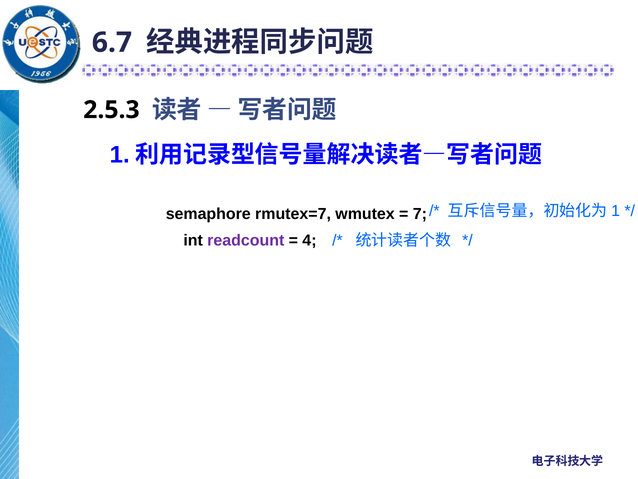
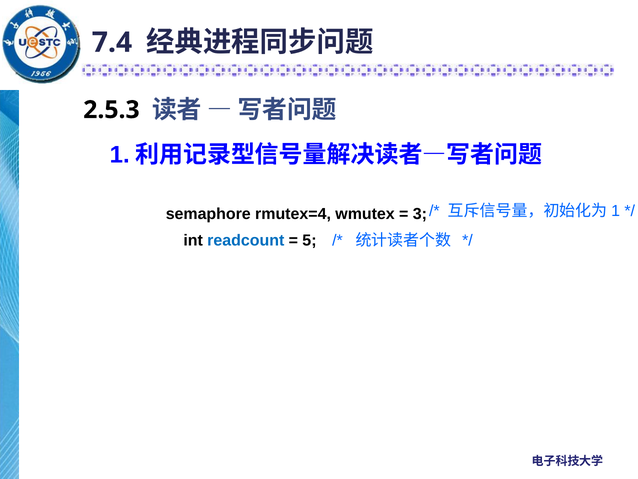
6.7: 6.7 -> 7.4 (112, 42)
rmutex=7: rmutex=7 -> rmutex=4 (293, 214)
7: 7 -> 3 (420, 214)
readcount colour: purple -> blue (246, 240)
4: 4 -> 5 (309, 240)
